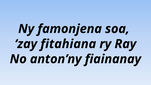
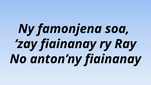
zay fitahiana: fitahiana -> fiainanay (68, 44)
